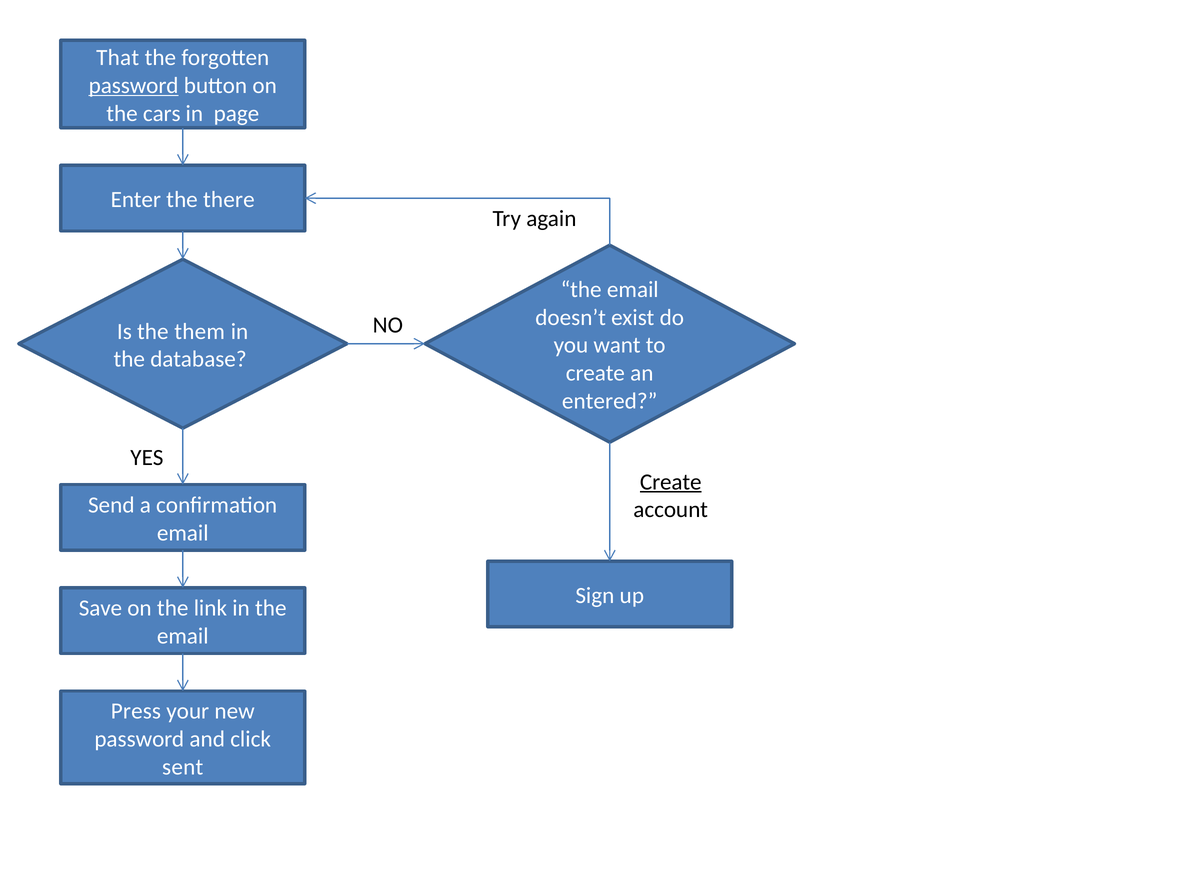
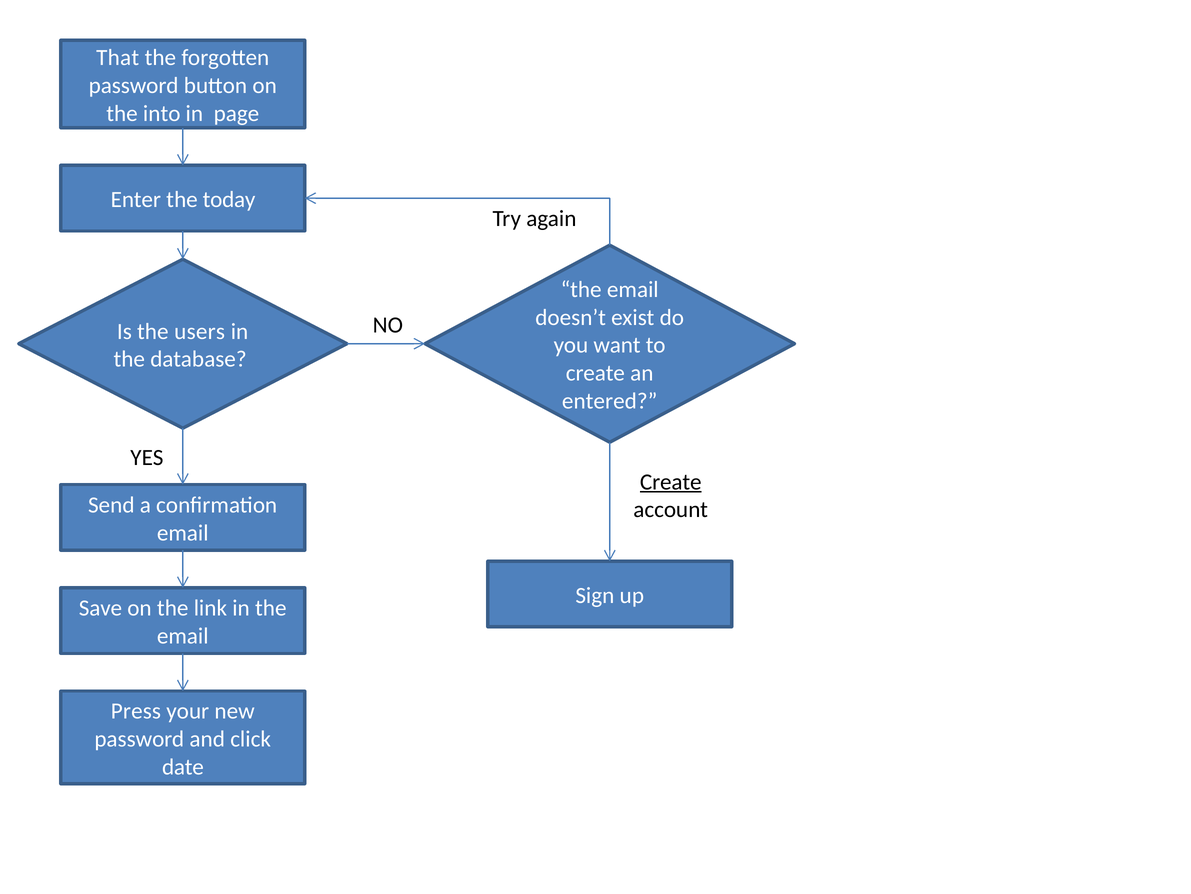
password underline: present -> none (134, 85)
cars: cars -> into (162, 113)
there: there -> today (229, 200)
them: them -> users (200, 331)
sent: sent -> date (183, 766)
